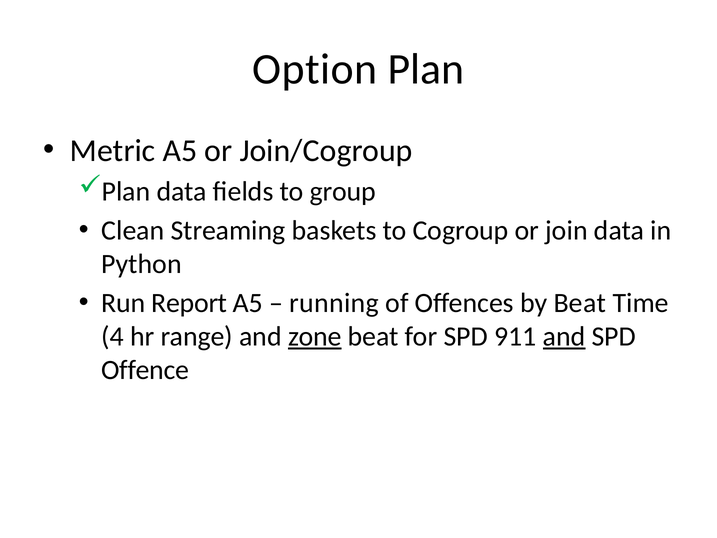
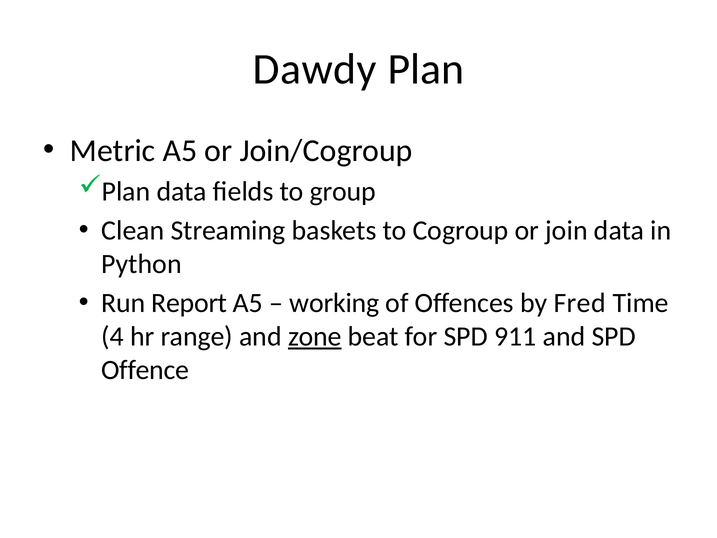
Option: Option -> Dawdy (315, 69)
running: running -> working (334, 303)
by Beat: Beat -> Fred (580, 303)
and underline: present -> none (564, 336)
